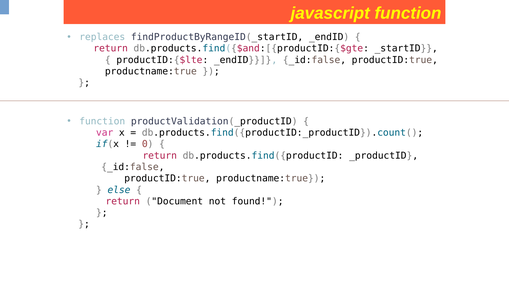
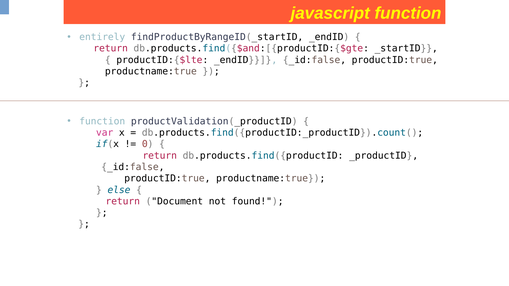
replaces: replaces -> entirely (102, 37)
